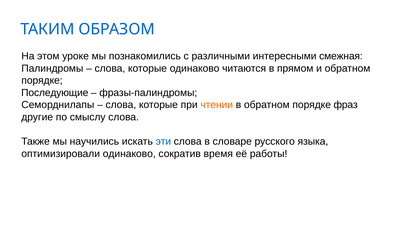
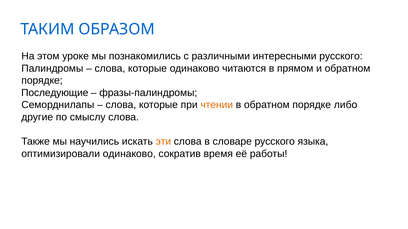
интересными смежная: смежная -> русского (341, 56)
фраз: фраз -> либо (346, 105)
эти colour: blue -> orange (163, 142)
